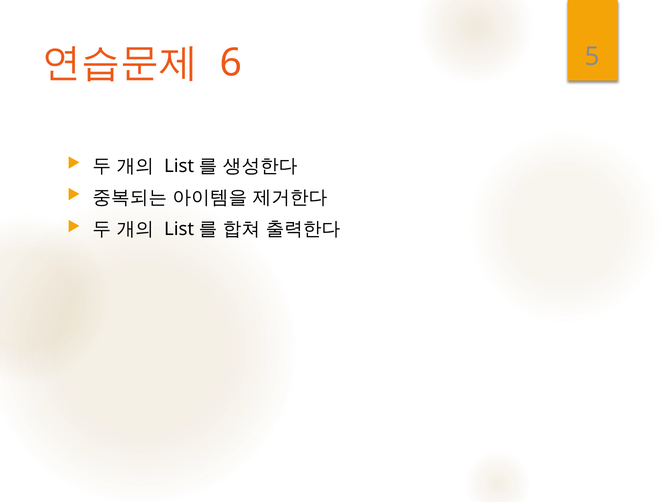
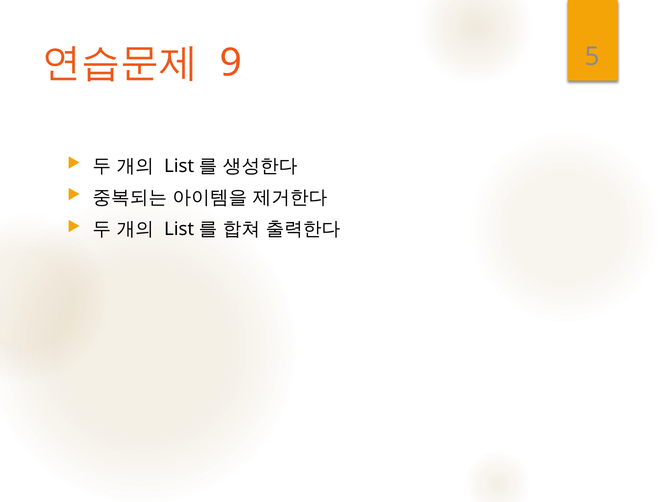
6: 6 -> 9 (231, 63)
